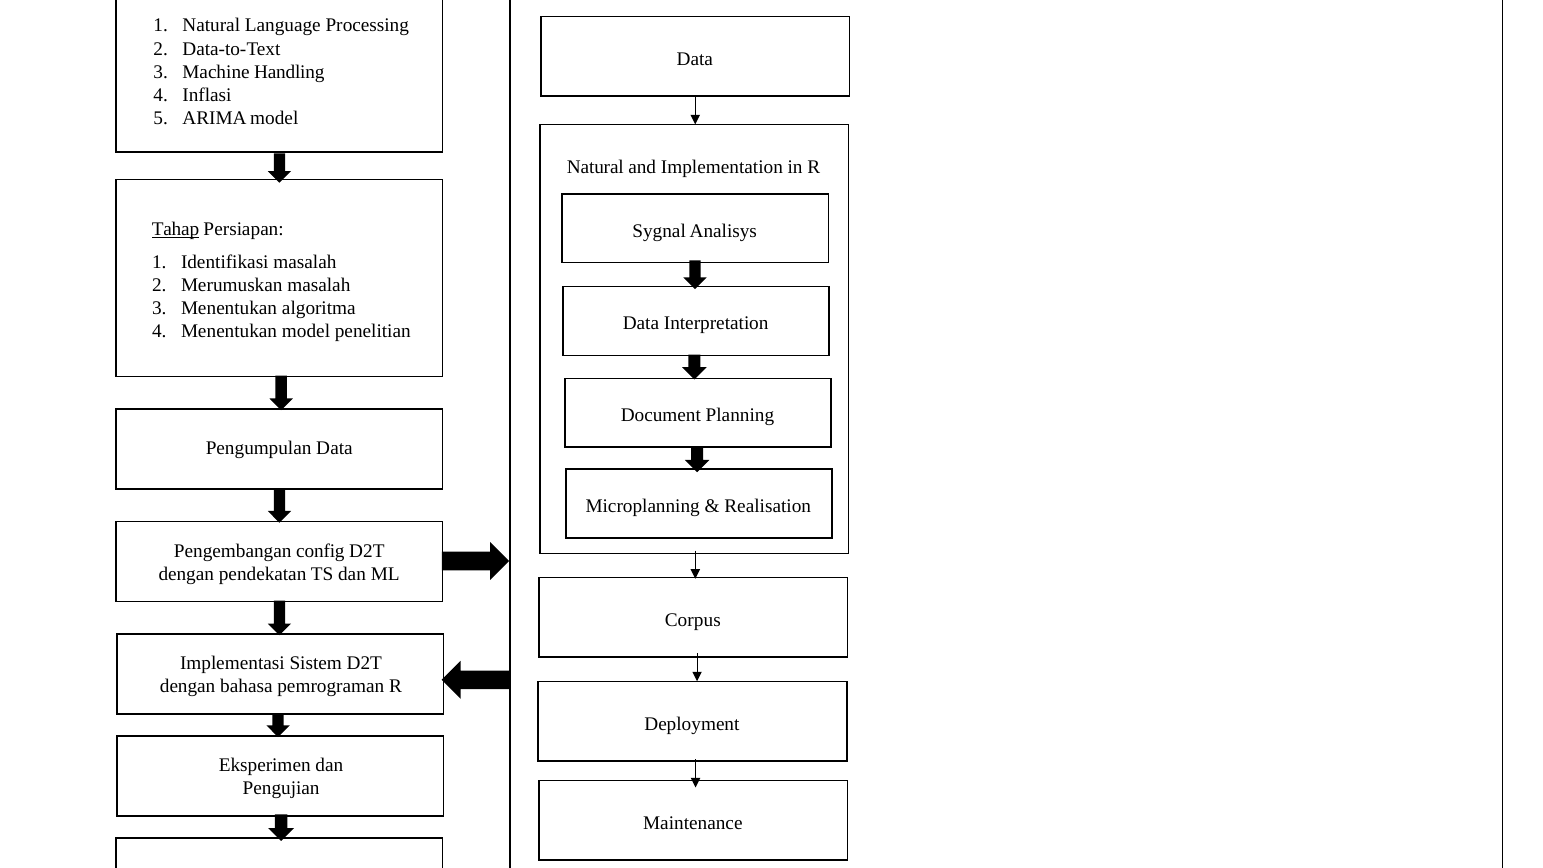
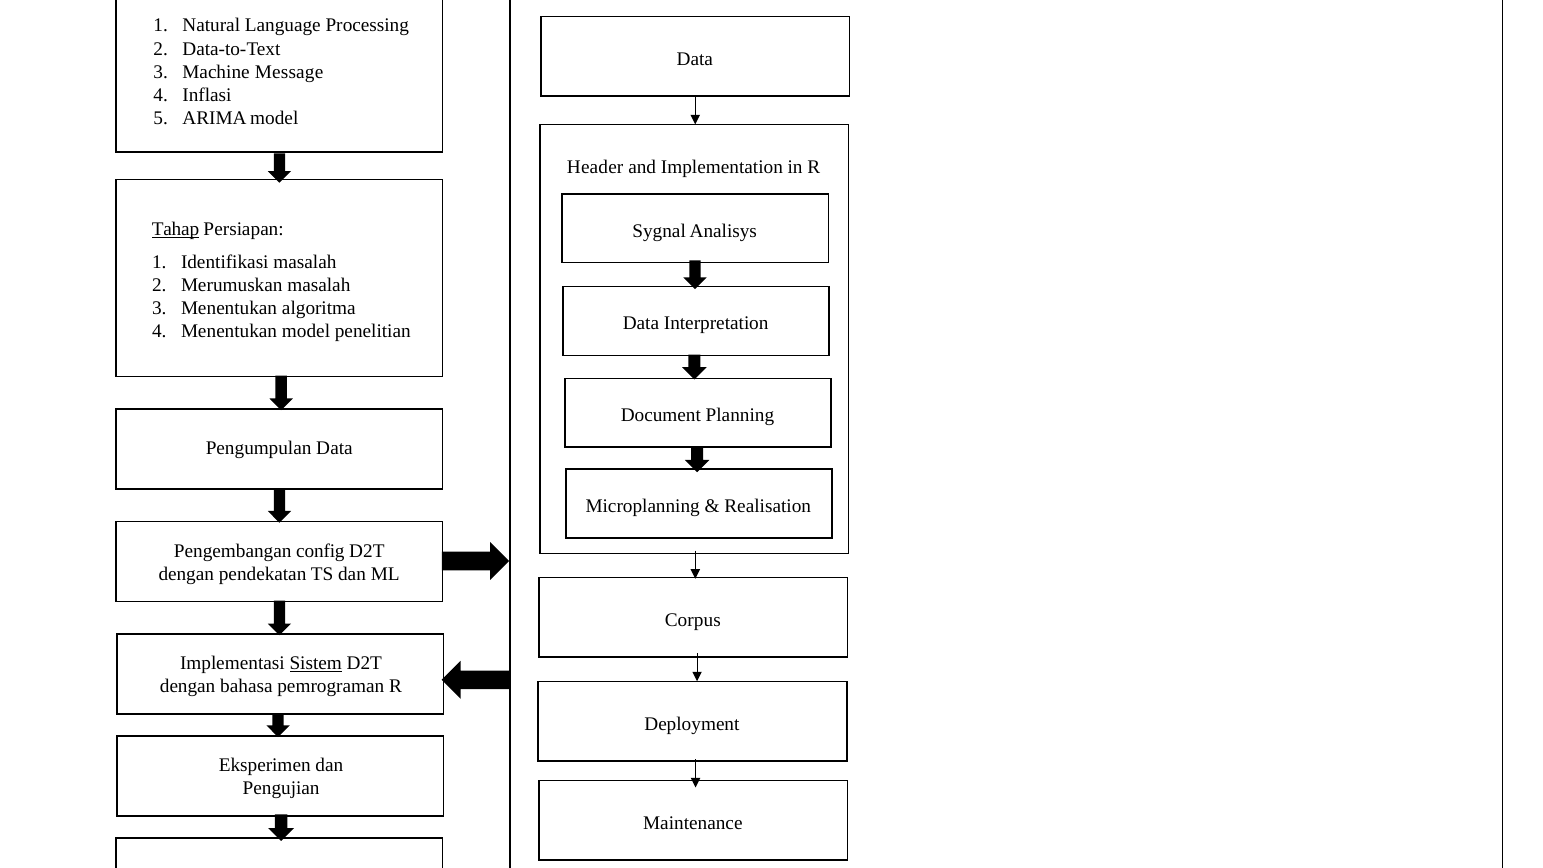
Handling: Handling -> Message (289, 72)
Natural: Natural -> Header (595, 167)
Sistem underline: none -> present (316, 663)
